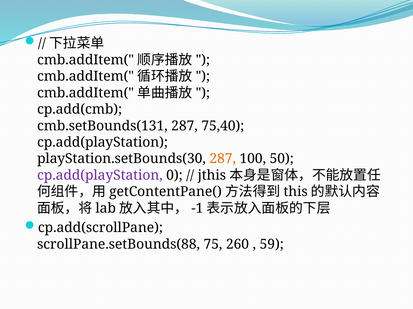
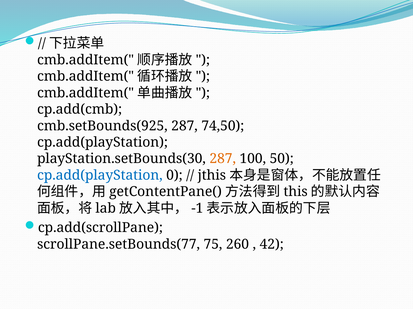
cmb.setBounds(131: cmb.setBounds(131 -> cmb.setBounds(925 (102, 126)
75,40: 75,40 -> 74,50 (223, 126)
cp.add(playStation colour: purple -> blue (100, 176)
scrollPane.setBounds(88: scrollPane.setBounds(88 -> scrollPane.setBounds(77 (119, 245)
59: 59 -> 42 (272, 245)
